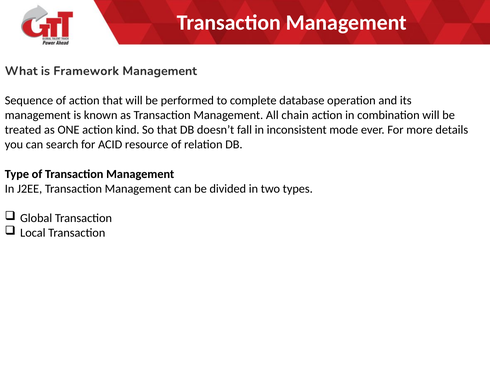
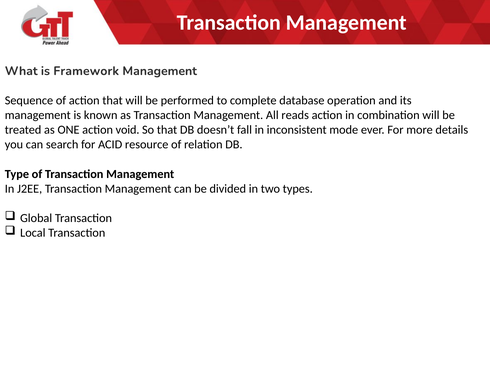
chain: chain -> reads (295, 115)
kind: kind -> void (128, 130)
